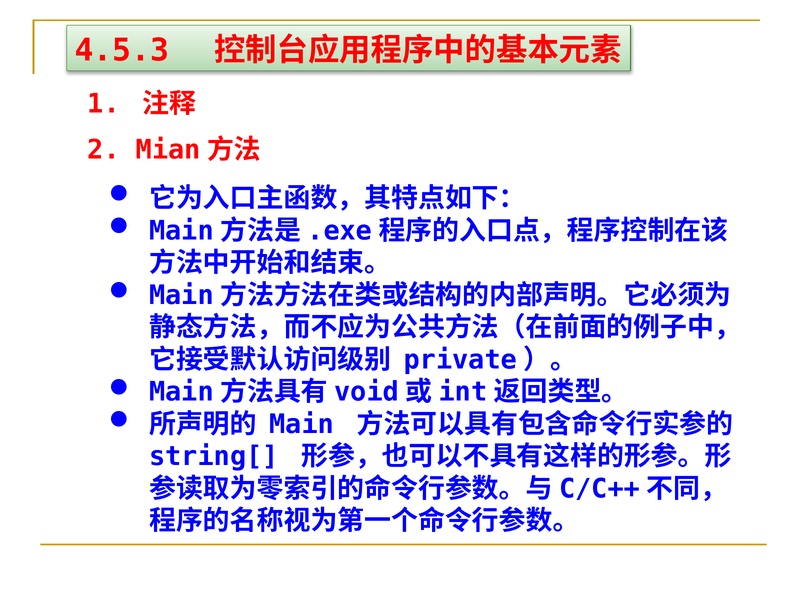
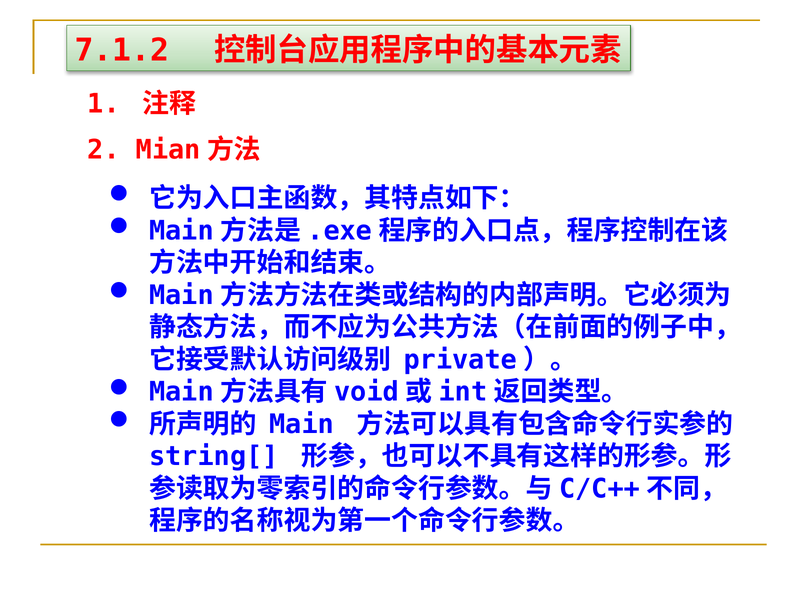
4.5.3: 4.5.3 -> 7.1.2 (122, 50)
